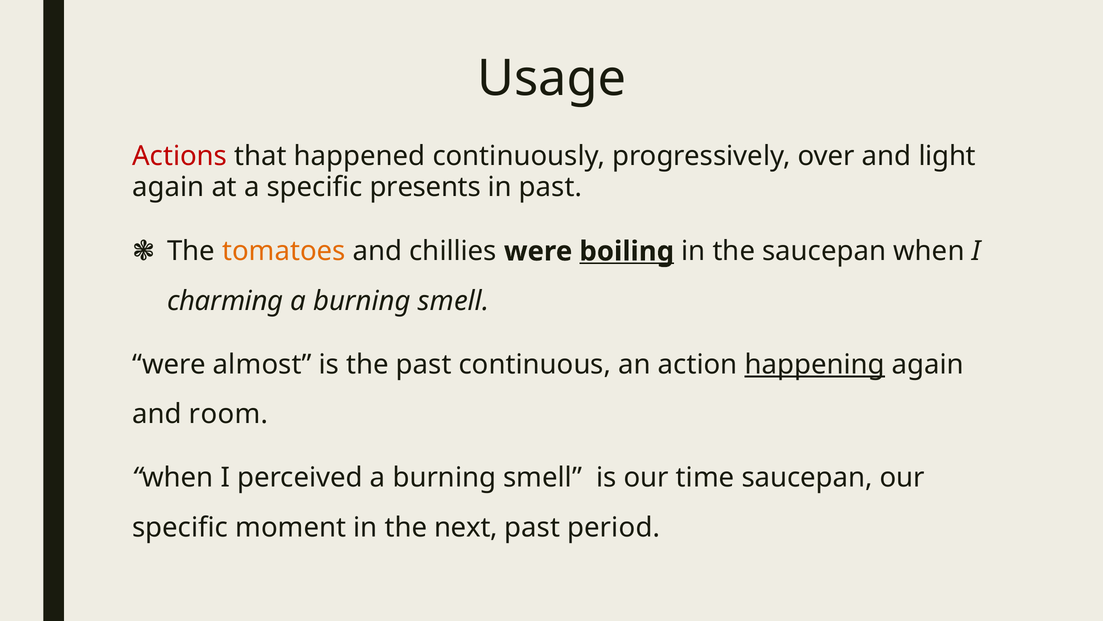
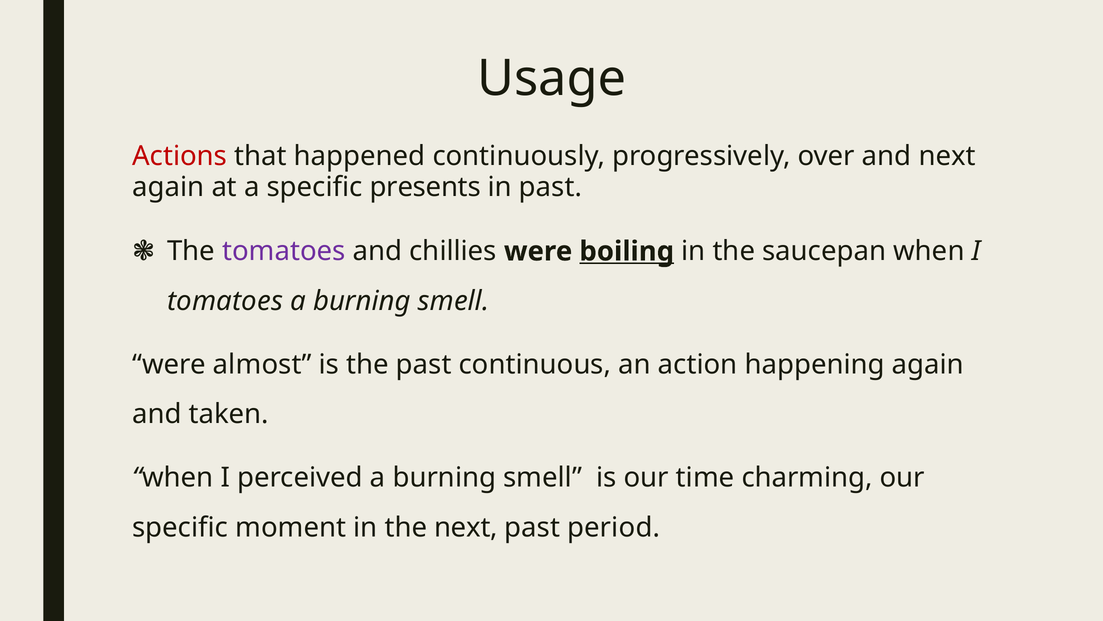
and light: light -> next (947, 156)
tomatoes colour: orange -> purple (284, 251)
charming: charming -> tomatoes (225, 301)
happening underline: present -> none (815, 364)
room: room -> taken (229, 414)
time saucepan: saucepan -> charming (807, 477)
